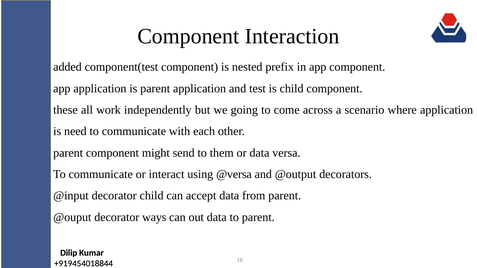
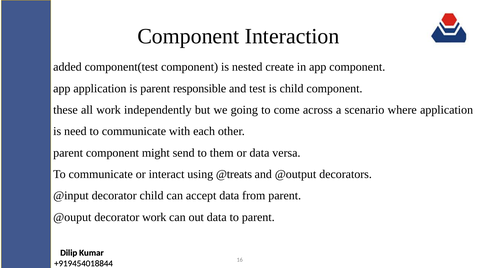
prefix: prefix -> create (280, 67)
parent application: application -> responsible (200, 89)
@versa: @versa -> @treats (234, 174)
decorator ways: ways -> work (154, 217)
